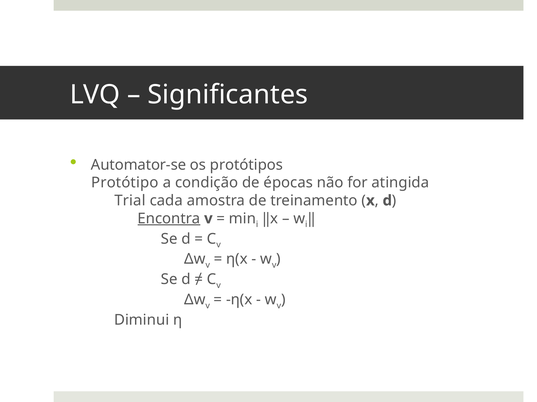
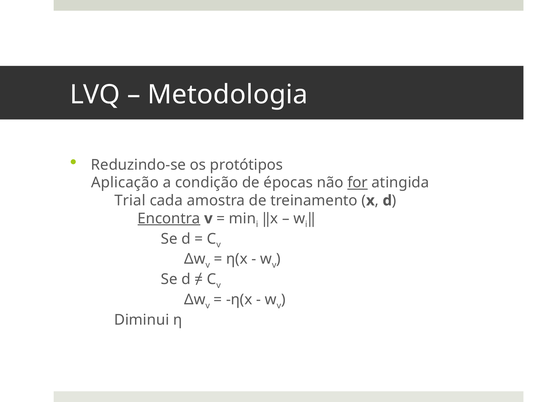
Significantes: Significantes -> Metodologia (228, 95)
Automator-se: Automator-se -> Reduzindo-se (138, 165)
Protótipo: Protótipo -> Aplicação (125, 183)
for underline: none -> present (358, 183)
